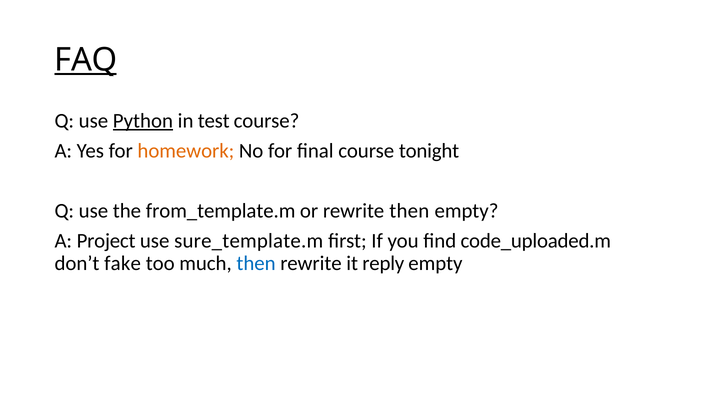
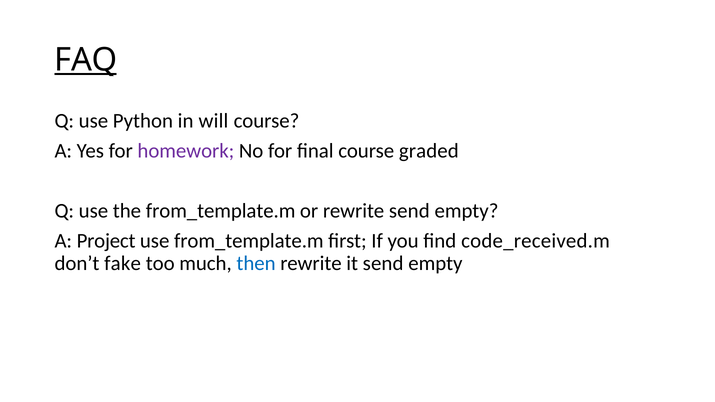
Python underline: present -> none (143, 121)
test: test -> will (213, 121)
homework colour: orange -> purple (186, 151)
tonight: tonight -> graded (429, 151)
rewrite then: then -> send (409, 211)
use sure_template.m: sure_template.m -> from_template.m (249, 241)
code_uploaded.m: code_uploaded.m -> code_received.m (536, 241)
it reply: reply -> send (383, 263)
